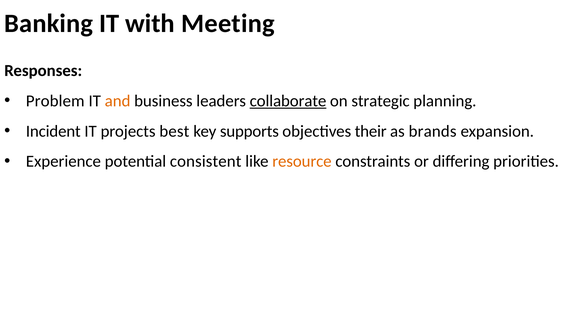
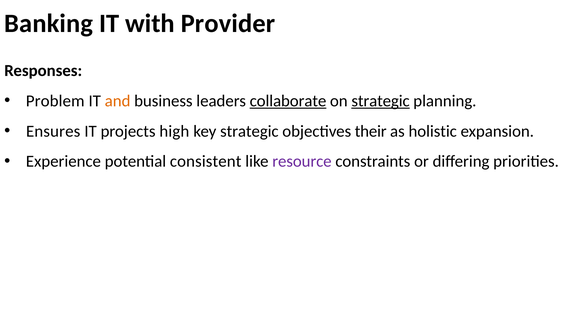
Meeting: Meeting -> Provider (228, 23)
strategic underline: none -> present (381, 101)
Incident: Incident -> Ensures (53, 131)
best: best -> high (174, 131)
key supports: supports -> strategic (249, 131)
brands: brands -> holistic (433, 131)
resource colour: orange -> purple (302, 162)
